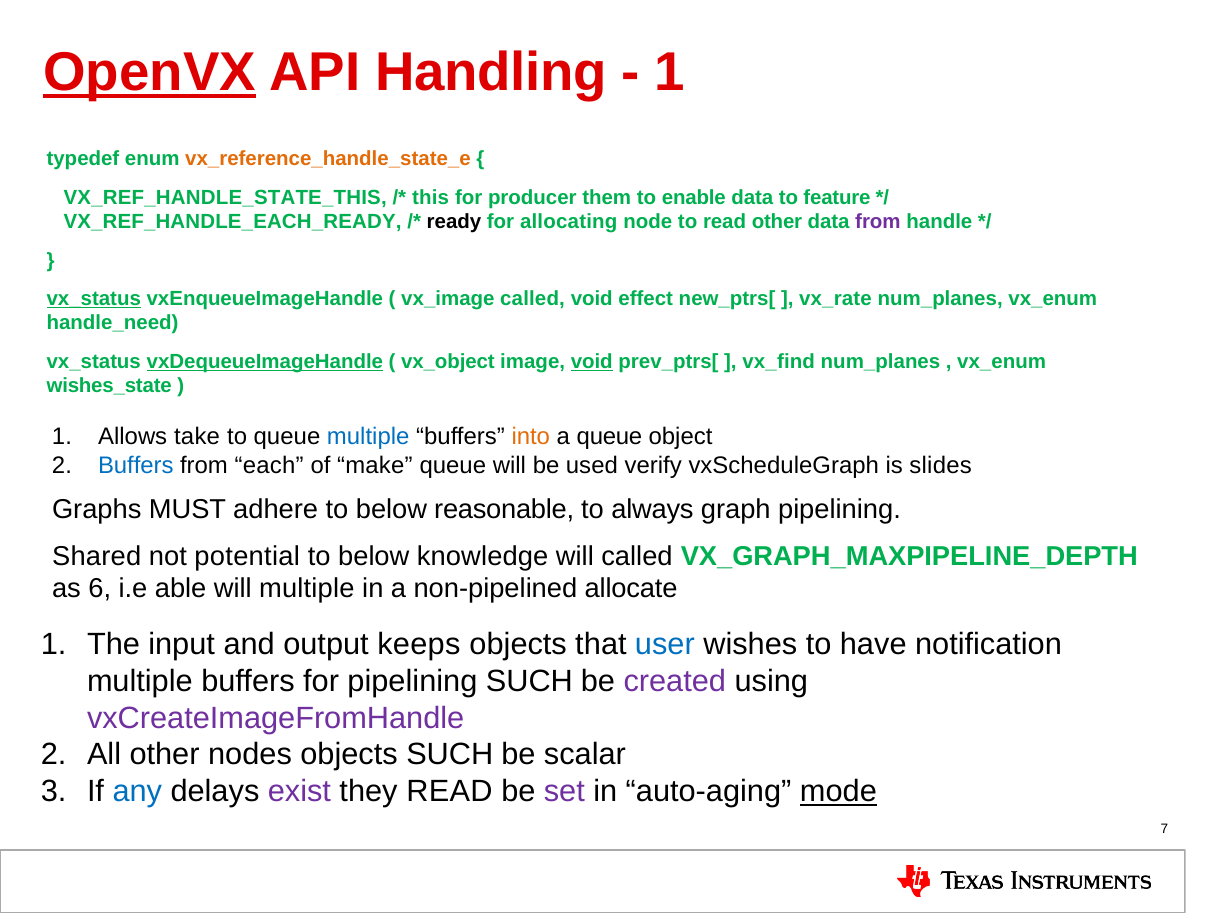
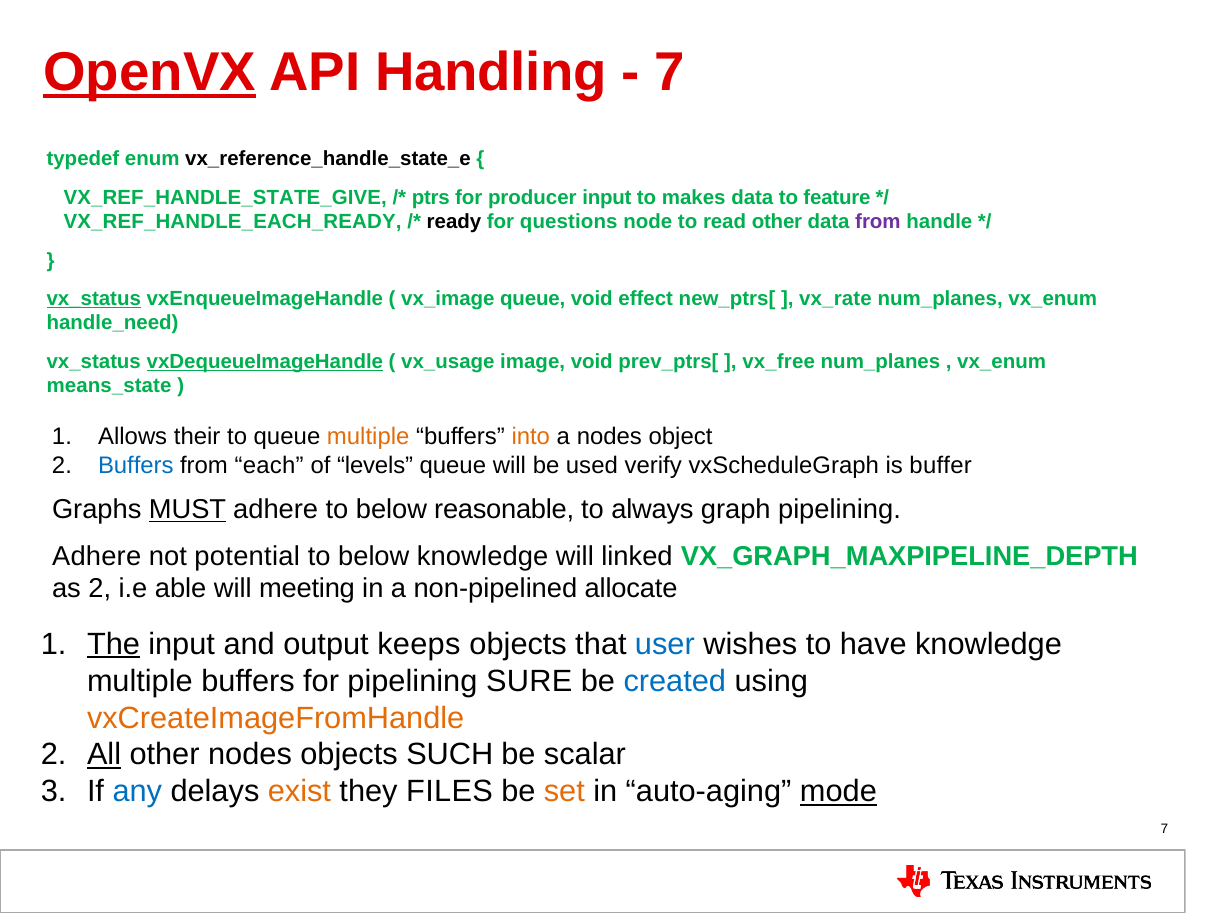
1: 1 -> 7 (670, 73)
vx_reference_handle_state_e colour: orange -> black (328, 159)
VX_REF_HANDLE_STATE_THIS: VX_REF_HANDLE_STATE_THIS -> VX_REF_HANDLE_STATE_GIVE (225, 198)
this: this -> ptrs (431, 198)
producer them: them -> input (607, 198)
enable: enable -> makes (694, 198)
allocating: allocating -> questions (569, 222)
vx_image called: called -> queue (533, 299)
vx_object: vx_object -> vx_usage (448, 362)
void underline: present -> none (592, 362)
vx_find: vx_find -> vx_free (779, 362)
wishes_state: wishes_state -> means_state (109, 386)
take: take -> their (197, 437)
multiple colour: blue -> orange (368, 437)
a queue: queue -> nodes (609, 437)
make: make -> levels (375, 465)
slides: slides -> buffer (941, 465)
MUST underline: none -> present (188, 510)
Shared: Shared -> Adhere (97, 556)
will called: called -> linked (637, 556)
as 6: 6 -> 2 (100, 589)
will multiple: multiple -> meeting (307, 589)
The underline: none -> present (113, 645)
have notification: notification -> knowledge (989, 645)
pipelining SUCH: SUCH -> SURE (529, 681)
created colour: purple -> blue (675, 681)
vxCreateImageFromHandle colour: purple -> orange (276, 718)
All underline: none -> present (104, 755)
exist colour: purple -> orange (299, 792)
they READ: READ -> FILES (450, 792)
set colour: purple -> orange (564, 792)
